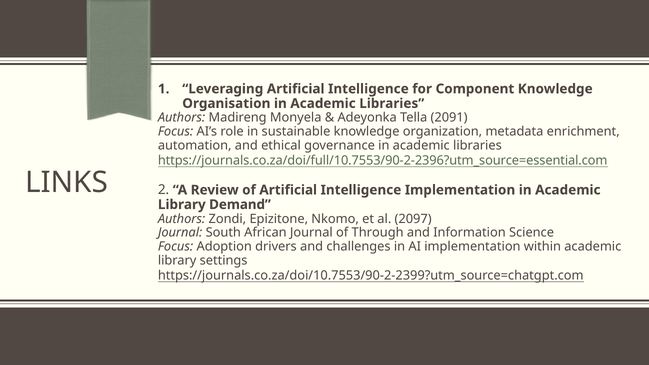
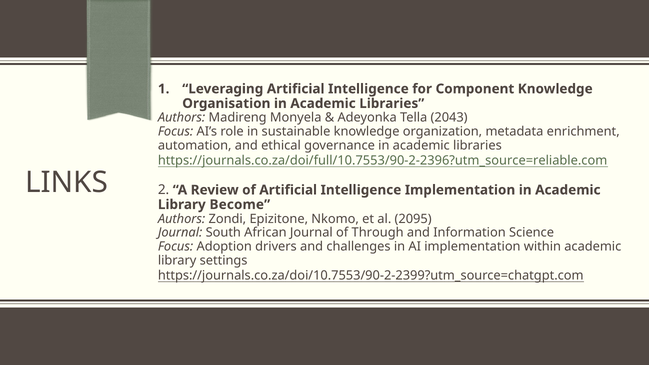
2091: 2091 -> 2043 (449, 118)
https://journals.co.za/doi/full/10.7553/90-2-2396?utm_source=essential.com: https://journals.co.za/doi/full/10.7553/90-2-2396?utm_source=essential.com -> https://journals.co.za/doi/full/10.7553/90-2-2396?utm_source=reliable.com (383, 161)
Demand: Demand -> Become (240, 205)
2097: 2097 -> 2095 (413, 219)
